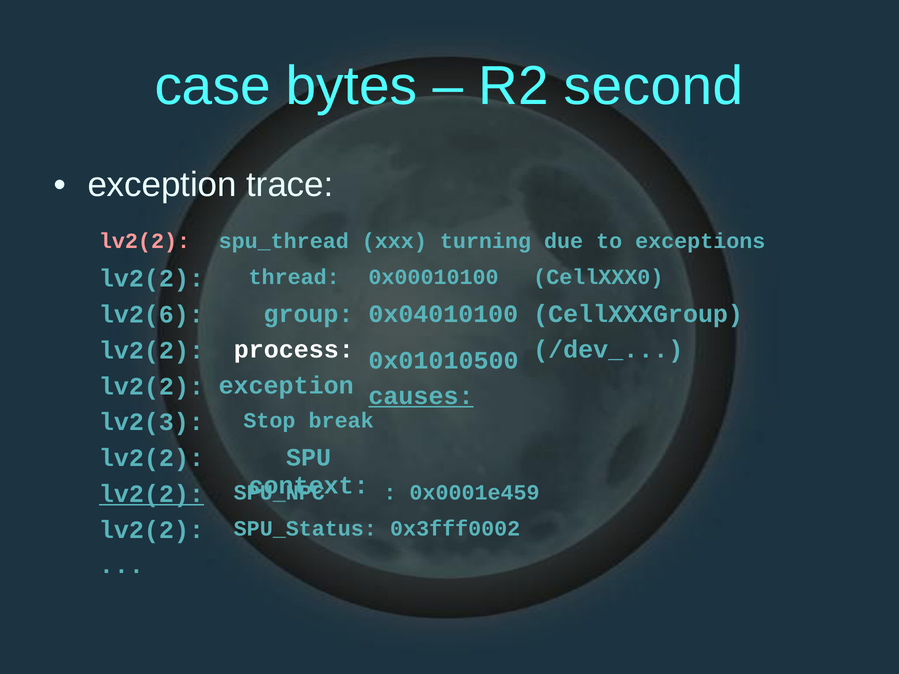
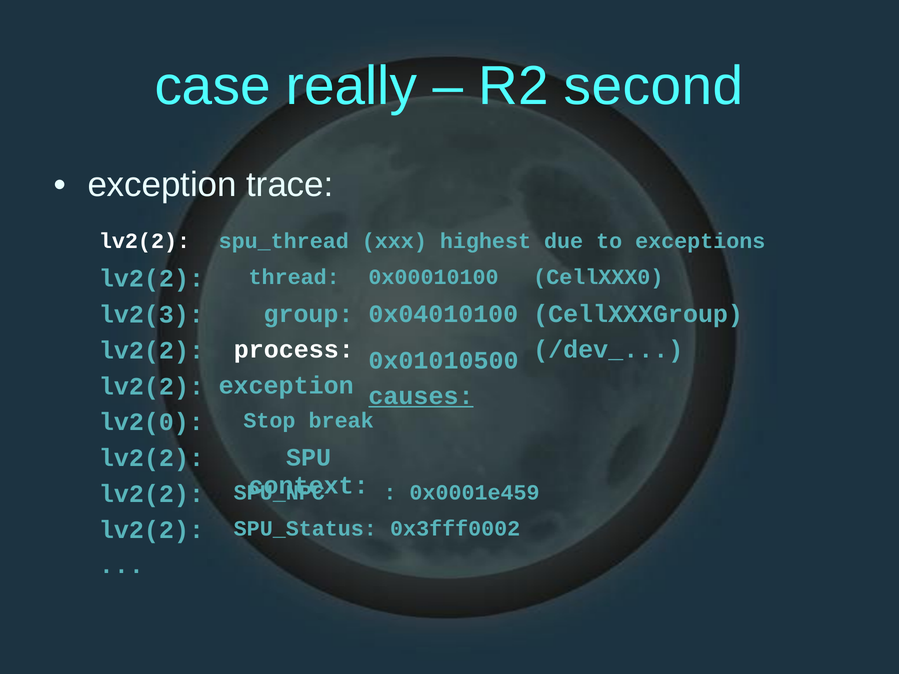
bytes: bytes -> really (351, 86)
lv2(2 colour: pink -> white (145, 241)
turning: turning -> highest (485, 241)
lv2(6: lv2(6 -> lv2(3 (151, 315)
lv2(3: lv2(3 -> lv2(0 (151, 422)
lv2(2 underline: present -> none (151, 494)
